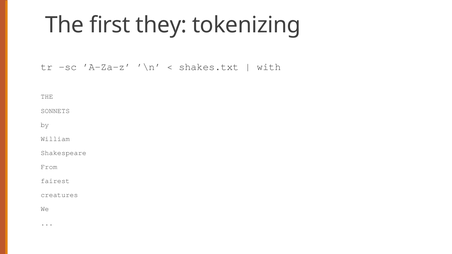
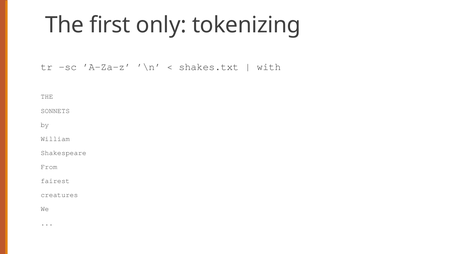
they: they -> only (161, 25)
